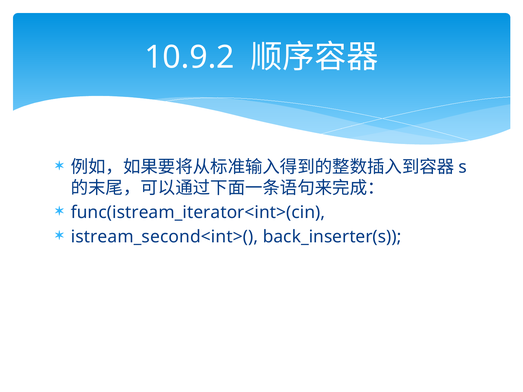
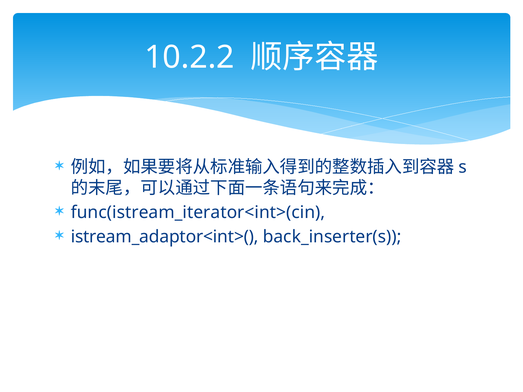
10.9.2: 10.9.2 -> 10.2.2 (189, 57)
istream_second<int>(: istream_second<int>( -> istream_adaptor<int>( (165, 237)
